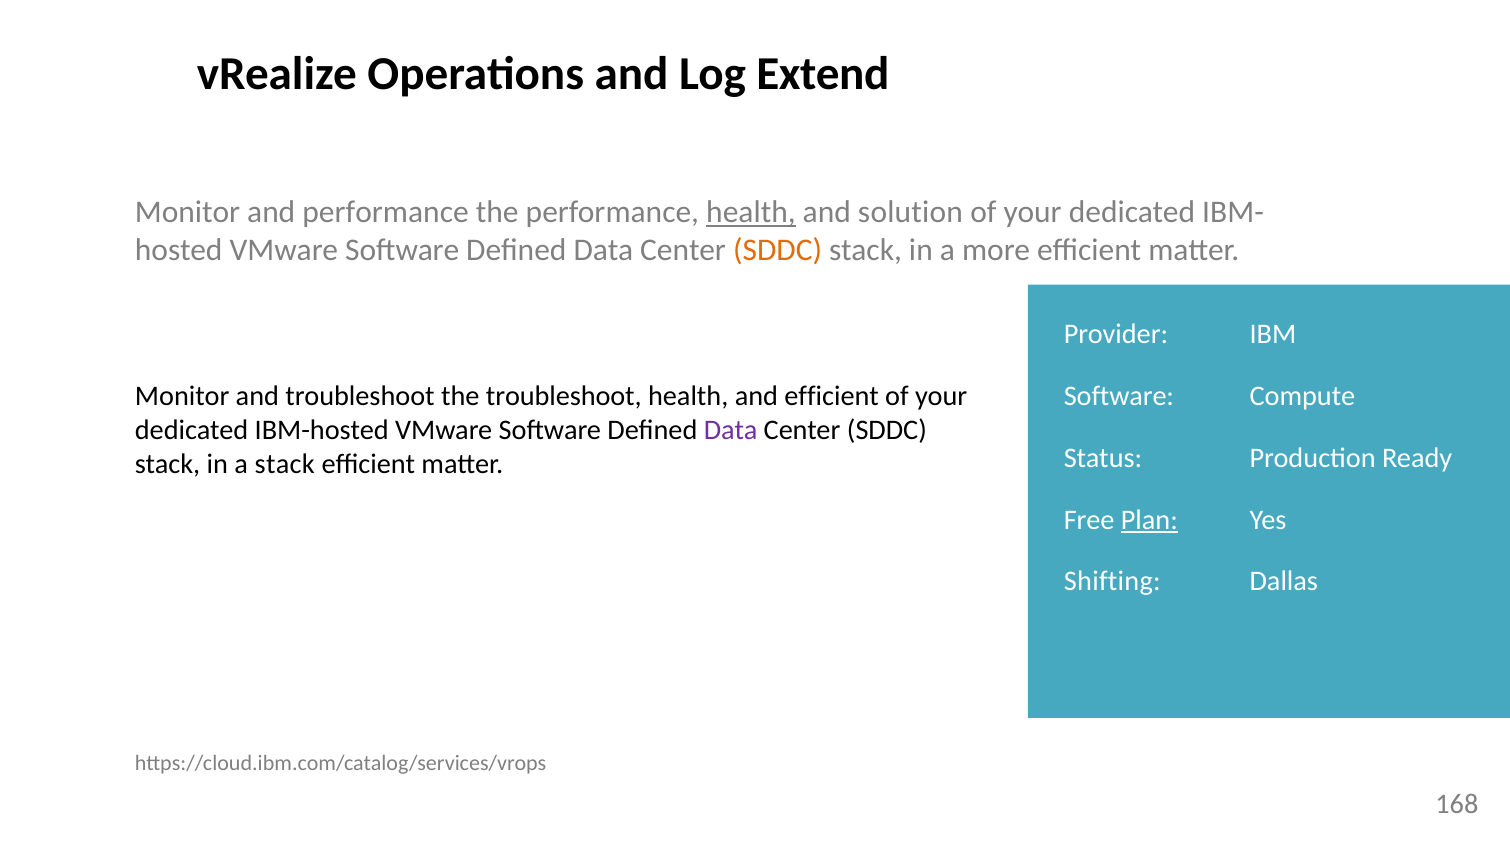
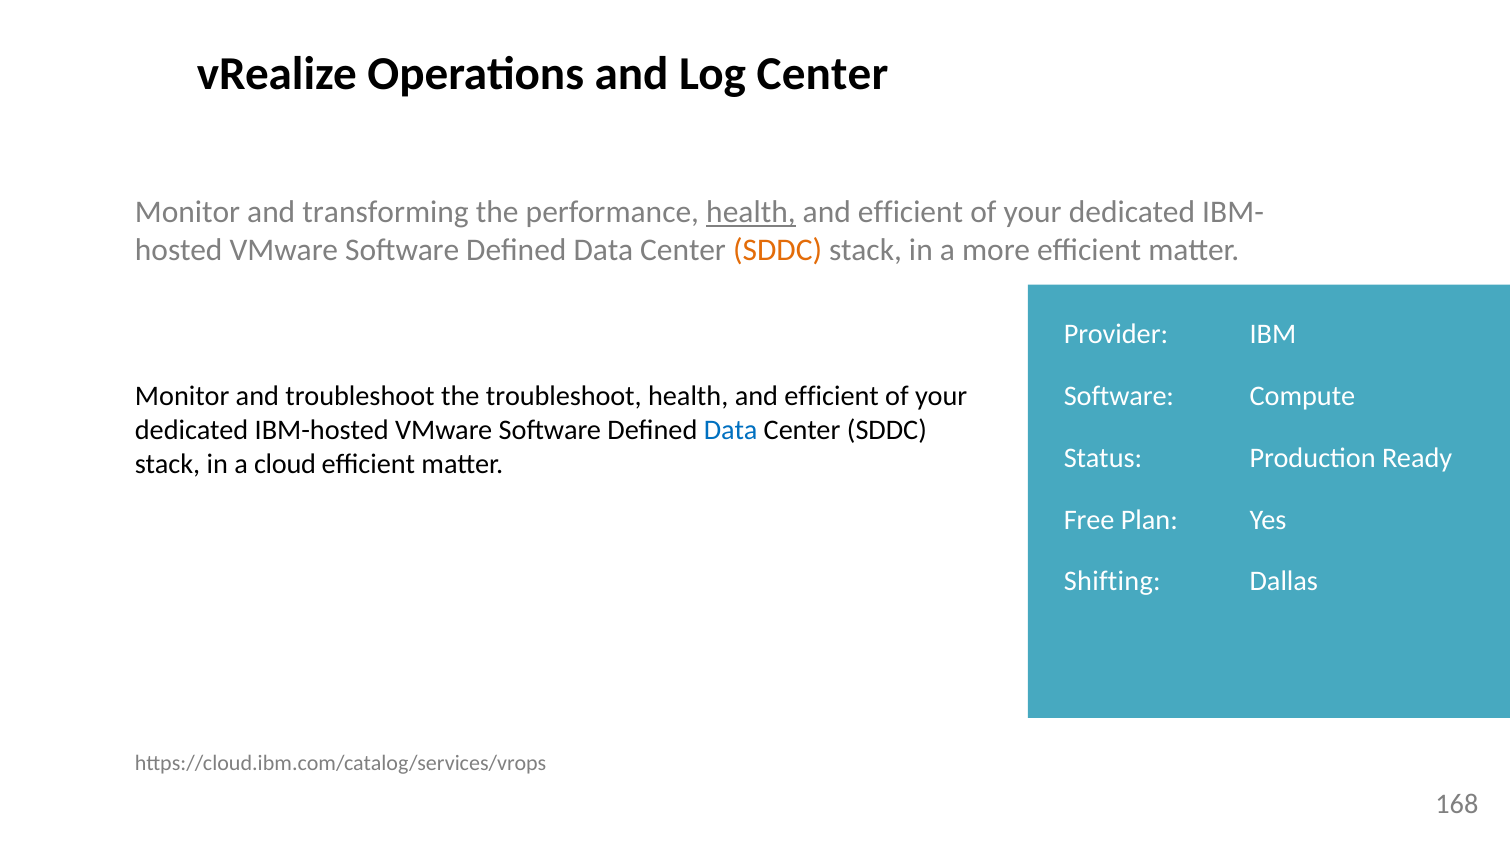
Log Extend: Extend -> Center (823, 74)
and performance: performance -> transforming (386, 212)
solution: solution -> efficient (911, 212)
Data colour: purple -> blue (731, 430)
a stack: stack -> cloud (285, 464)
Plan underline: present -> none (1149, 520)
